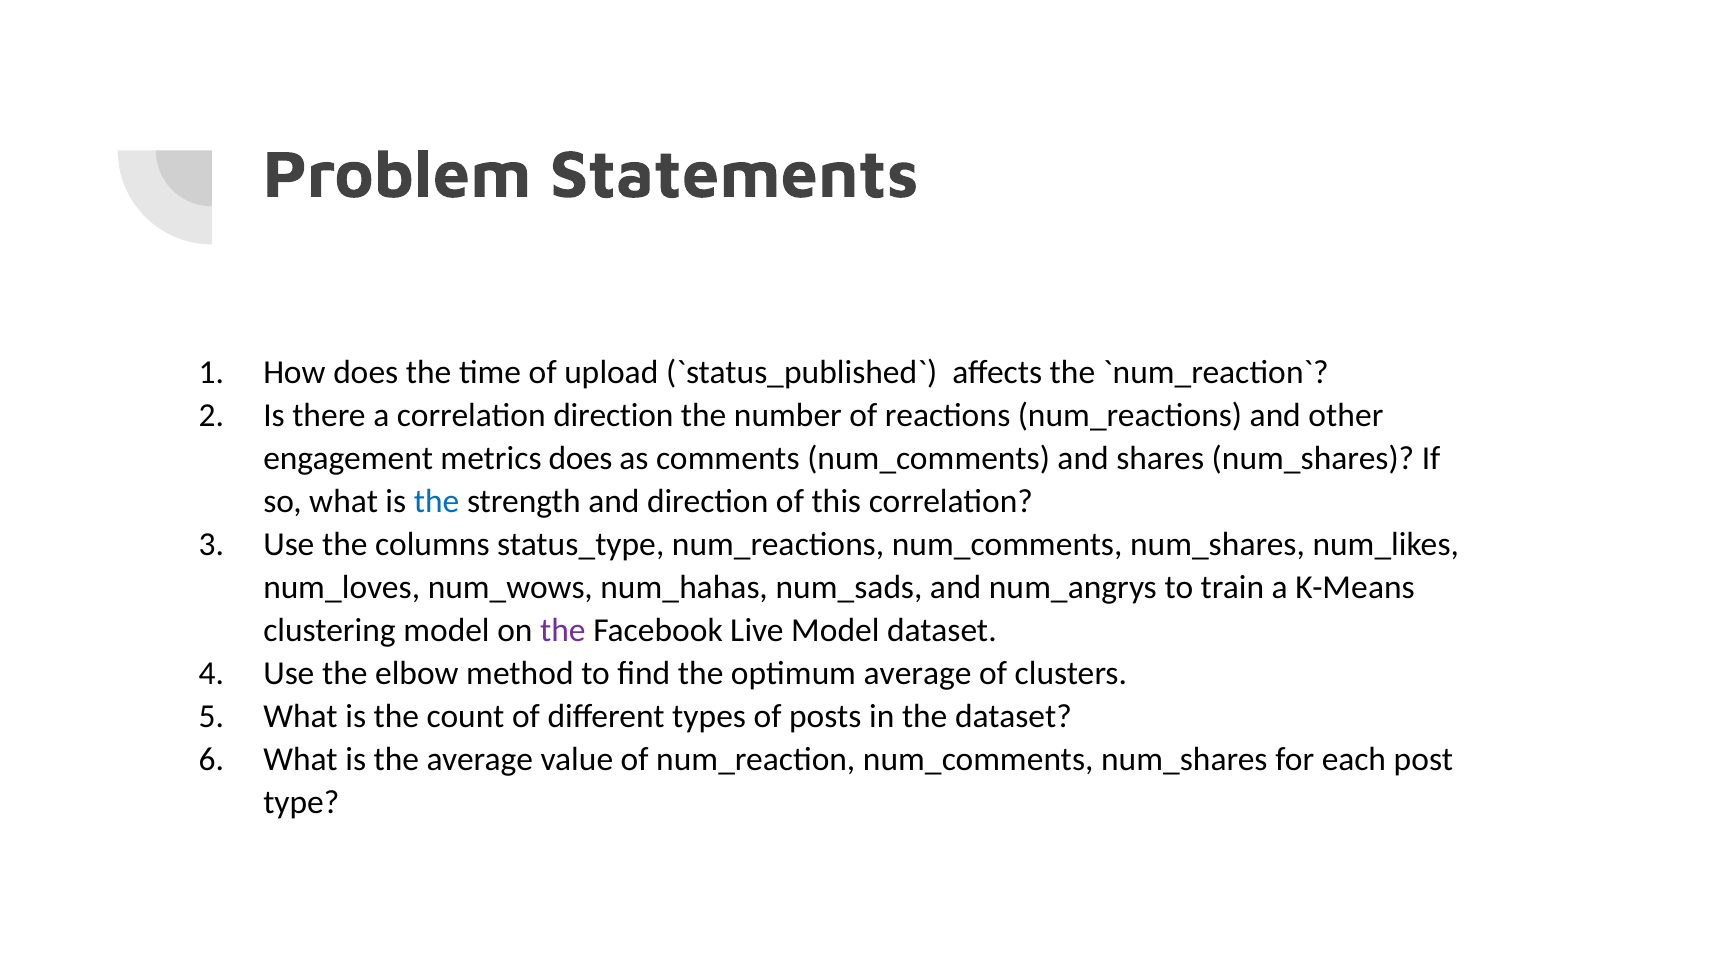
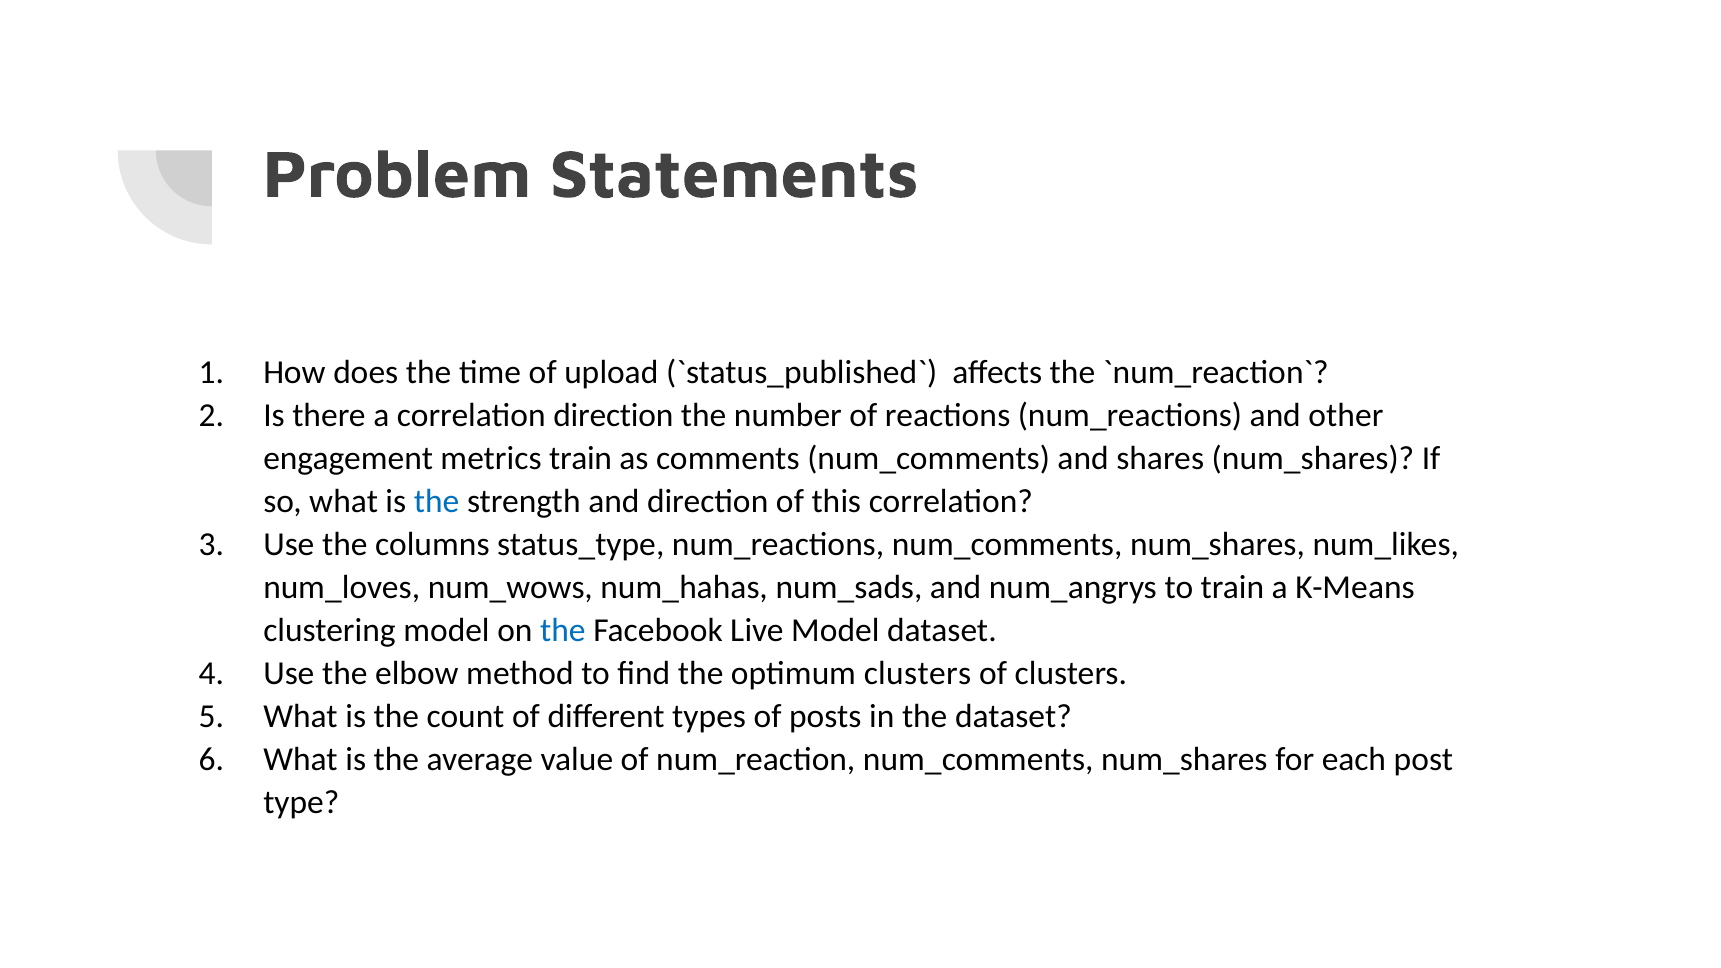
metrics does: does -> train (581, 459)
the colour: purple -> blue (563, 631)
optimum average: average -> clusters (917, 673)
